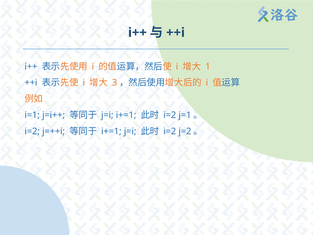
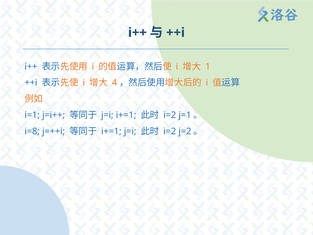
3: 3 -> 4 (115, 83)
i=2: i=2 -> i=8 (32, 131)
